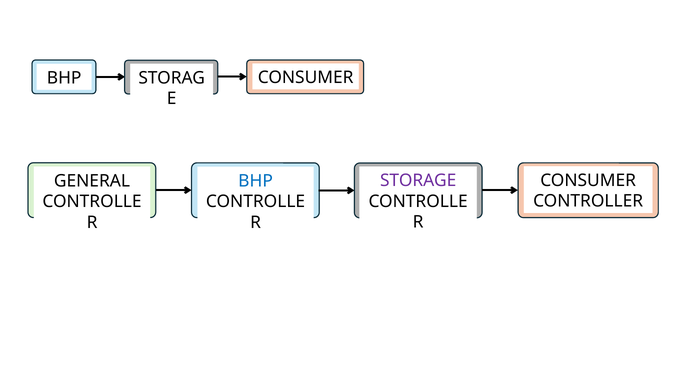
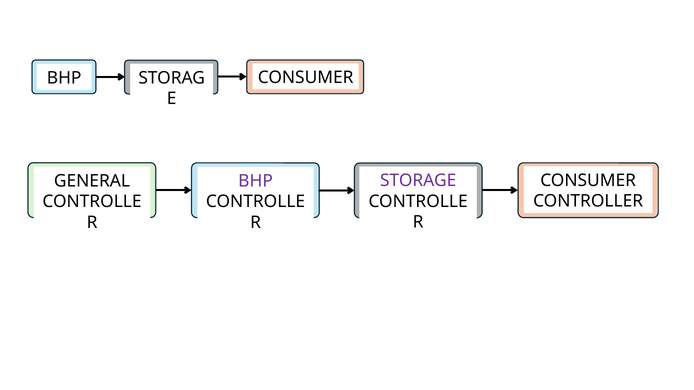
BHP colour: blue -> purple (256, 181)
